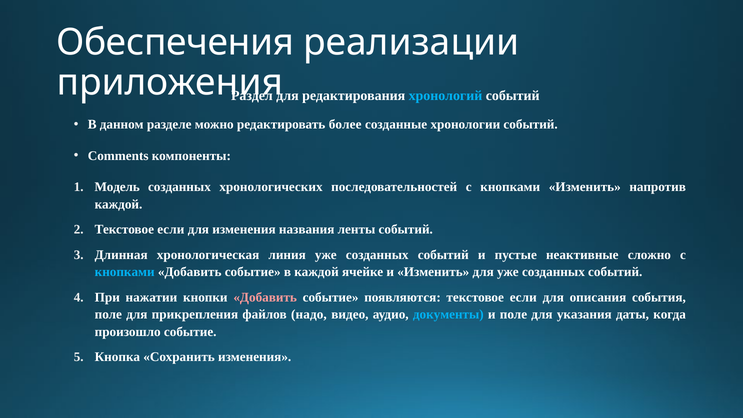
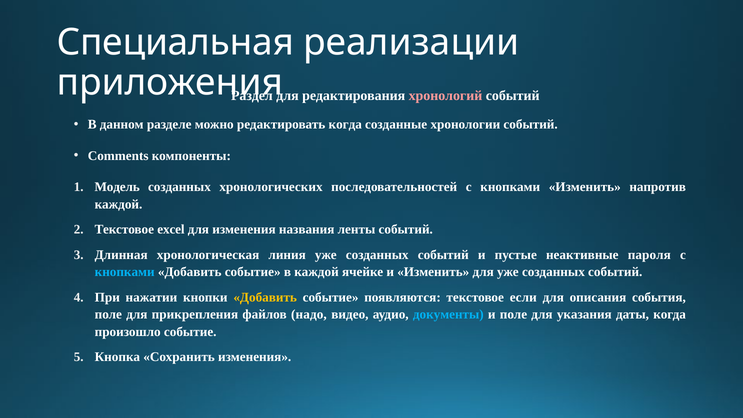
Обеспечения: Обеспечения -> Специальная (175, 42)
хронологий colour: light blue -> pink (446, 96)
редактировать более: более -> когда (345, 124)
если: если -> excel (171, 230)
сложно: сложно -> пароля (649, 255)
Добавить colour: pink -> yellow (265, 297)
